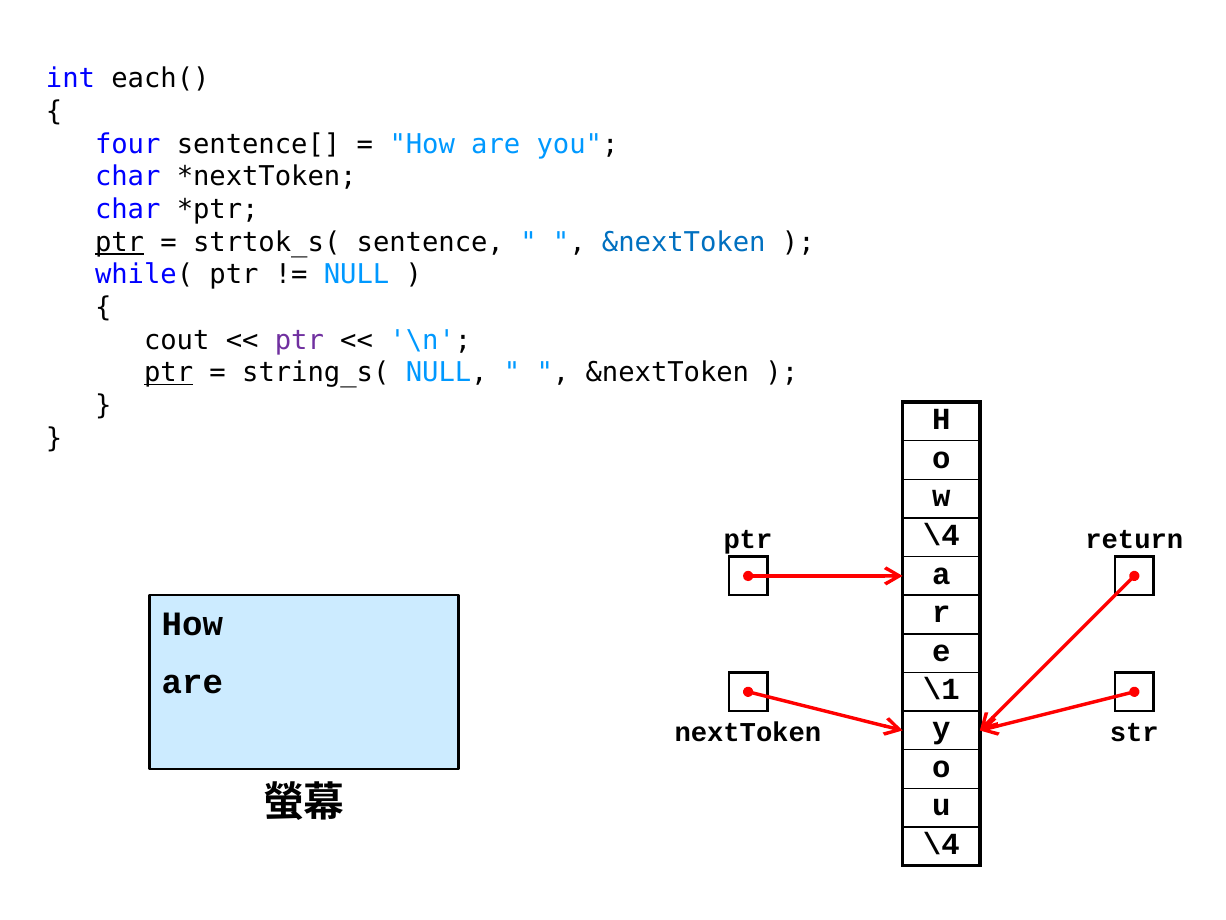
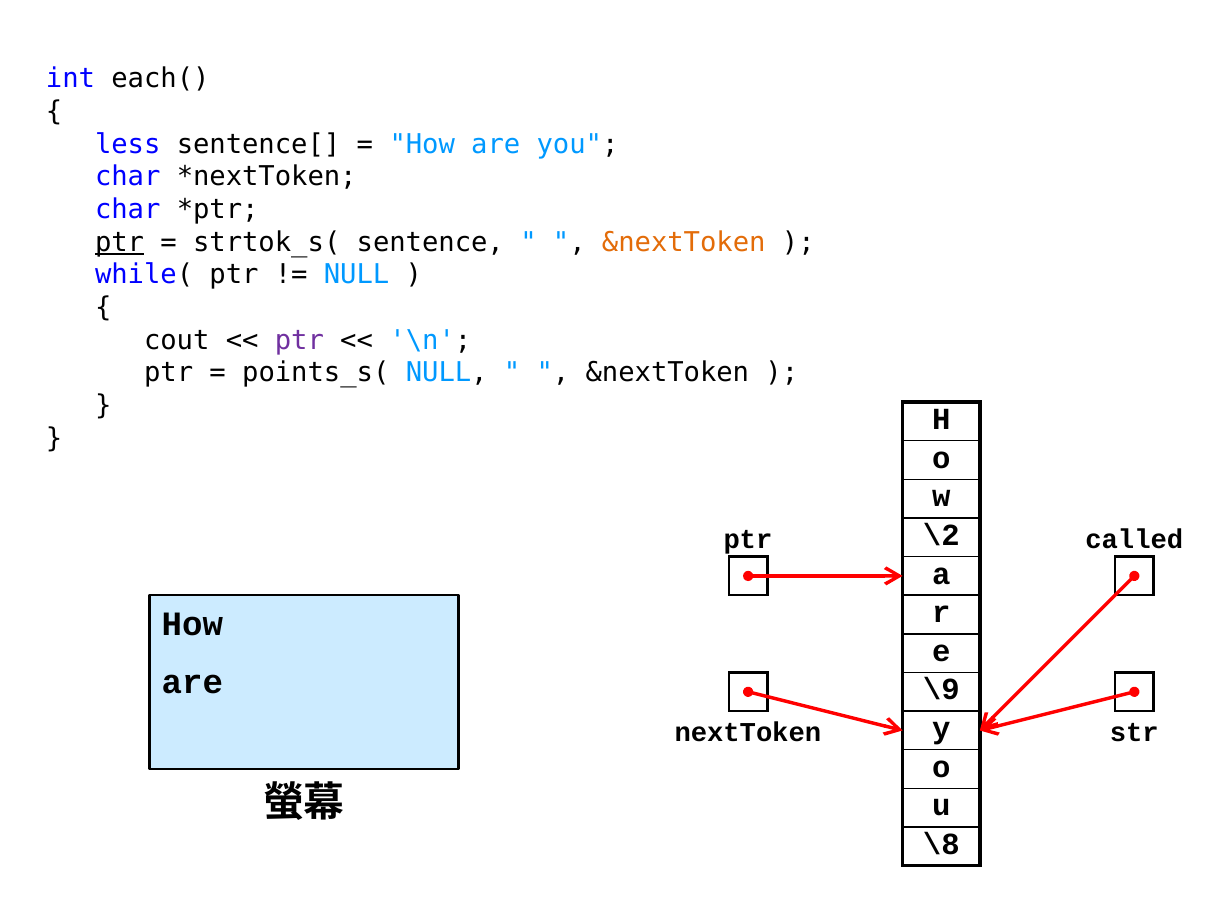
four: four -> less (128, 144)
&nextToken colour: blue -> orange (684, 242)
ptr underline: present -> none (169, 373)
string_s(: string_s( -> points_s( (316, 373)
\4: \4 -> \2 (941, 535)
return: return -> called (1134, 539)
\1: \1 -> \9 (941, 689)
\4: \4 -> \8 (941, 844)
